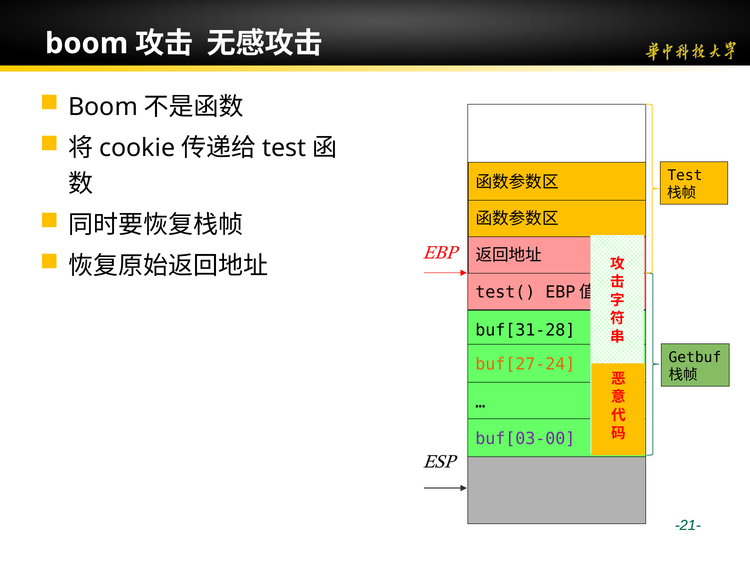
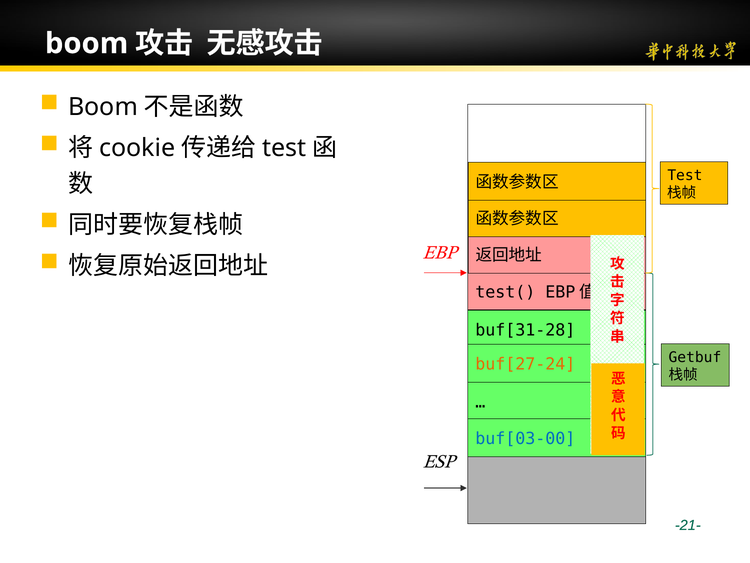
buf[03-00 colour: purple -> blue (525, 438)
